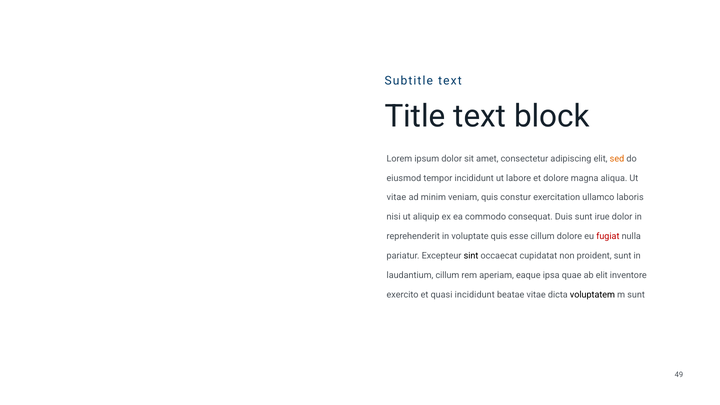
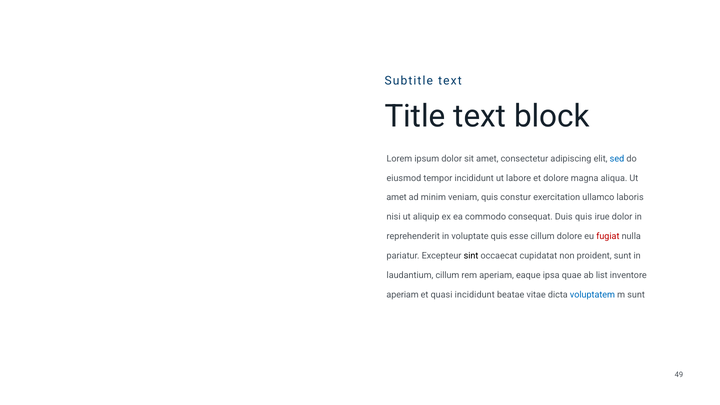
sed colour: orange -> blue (617, 159)
vitae: vitae -> amet (397, 197)
Duis sunt: sunt -> quis (584, 217)
ab elit: elit -> list (602, 275)
exercito: exercito -> aperiam (403, 295)
voluptatem colour: black -> blue (592, 295)
